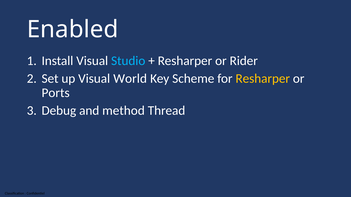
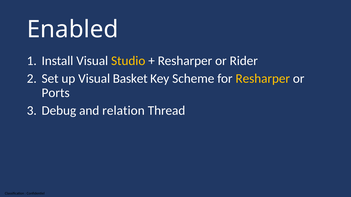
Studio colour: light blue -> yellow (128, 61)
World: World -> Basket (130, 79)
method: method -> relation (123, 111)
